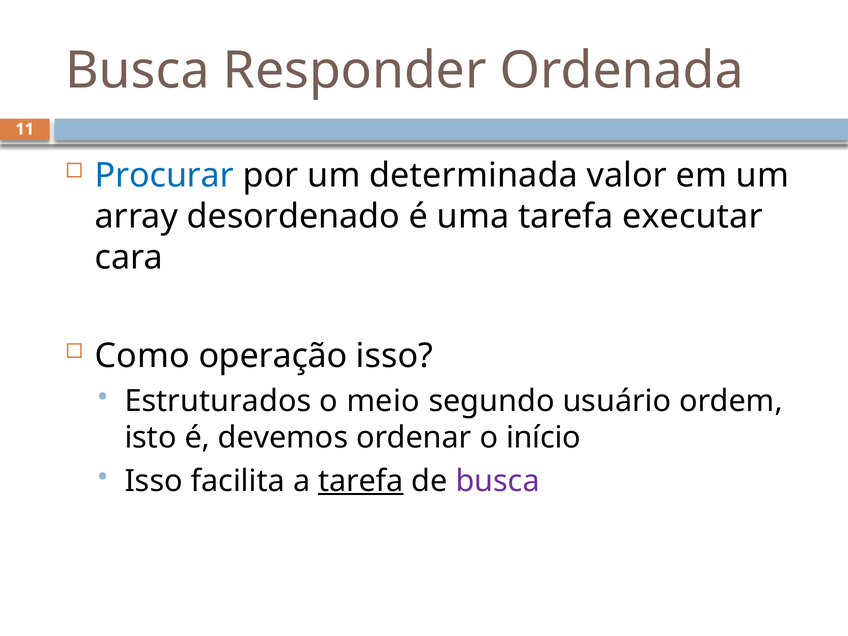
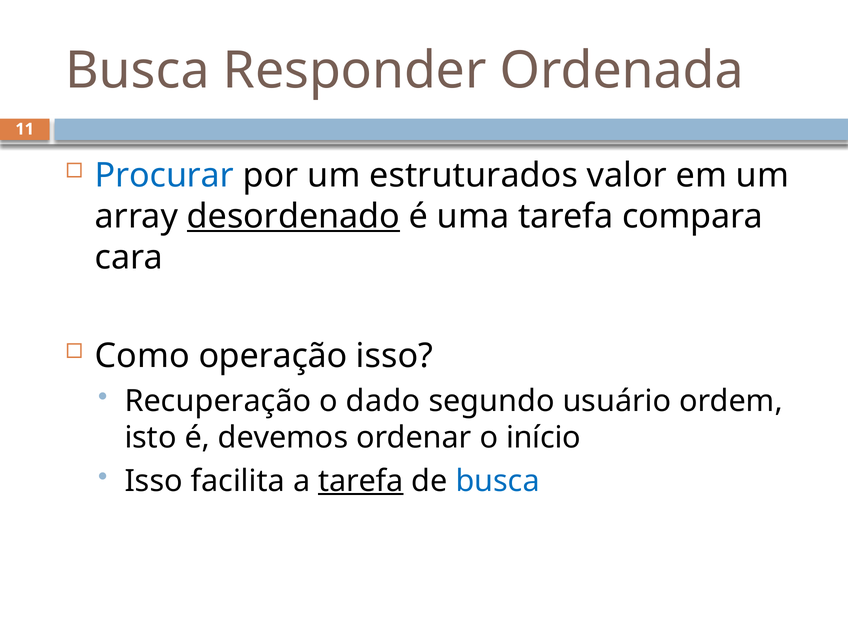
determinada: determinada -> estruturados (474, 175)
desordenado underline: none -> present (293, 216)
executar: executar -> compara (693, 216)
Estruturados: Estruturados -> Recuperação (218, 401)
meio: meio -> dado (383, 401)
busca colour: purple -> blue (498, 481)
